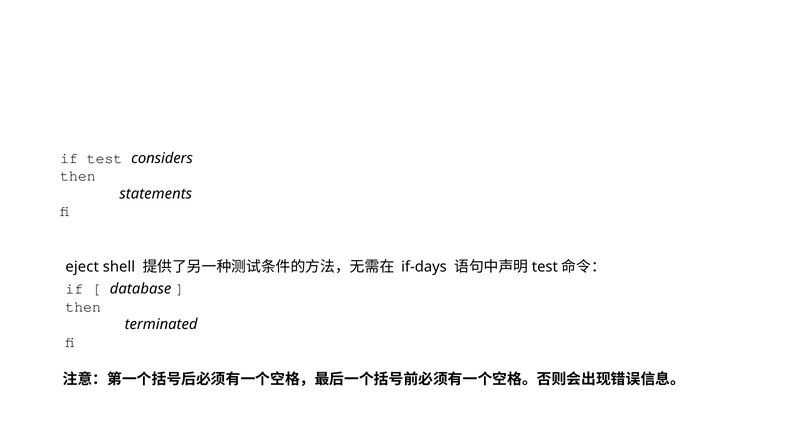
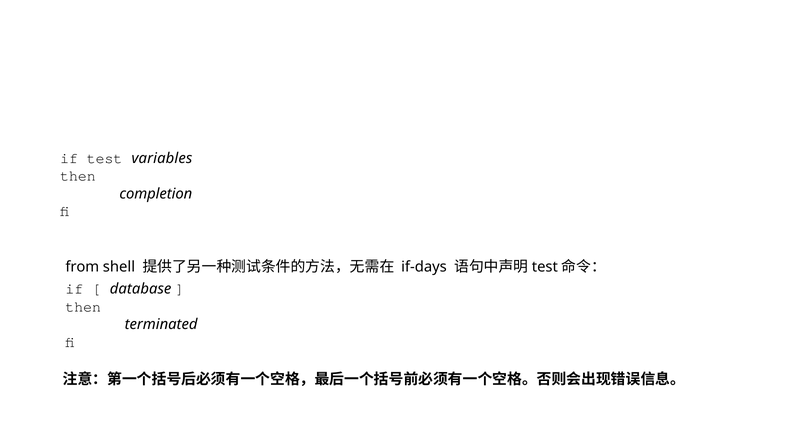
considers: considers -> variables (162, 158)
statements: statements -> completion (156, 194)
eject: eject -> from (82, 267)
